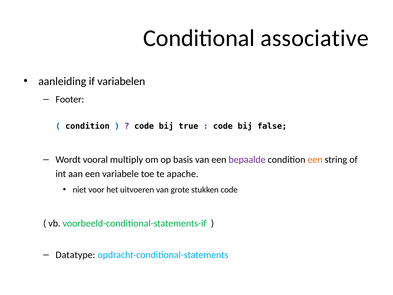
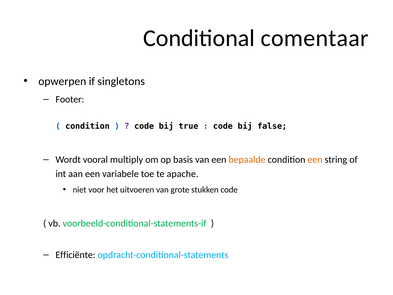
associative: associative -> comentaar (315, 38)
aanleiding: aanleiding -> opwerpen (62, 81)
variabelen: variabelen -> singletons (121, 81)
bepaalde colour: purple -> orange (247, 160)
Datatype: Datatype -> Efficiënte (75, 255)
